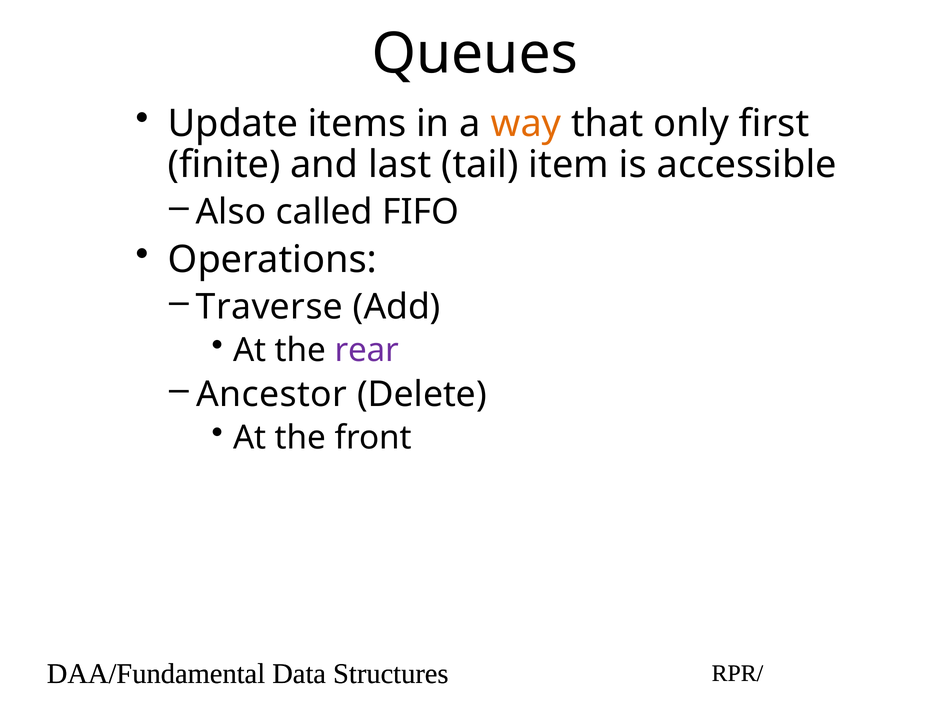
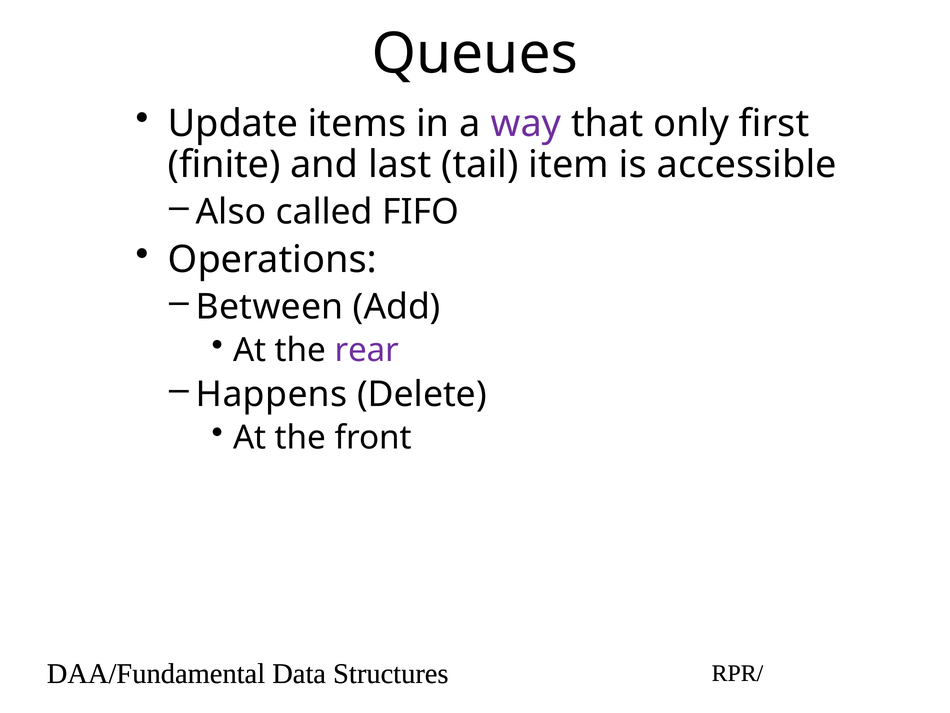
way colour: orange -> purple (526, 124)
Traverse: Traverse -> Between (270, 307)
Ancestor: Ancestor -> Happens (272, 394)
